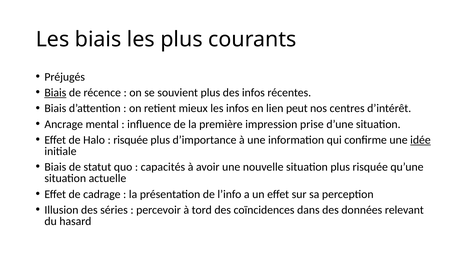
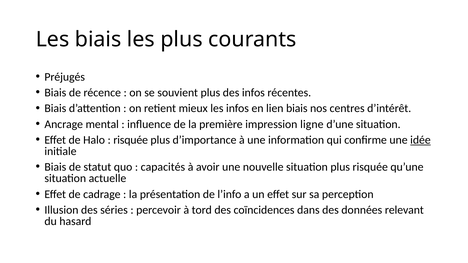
Biais underline: present -> none (55, 93)
lien peut: peut -> biais (297, 109)
prise: prise -> ligne (312, 124)
